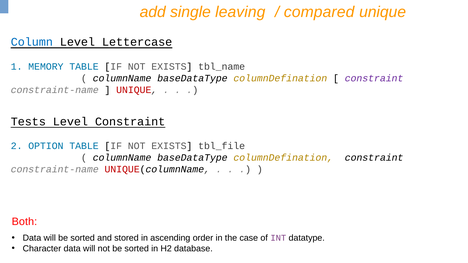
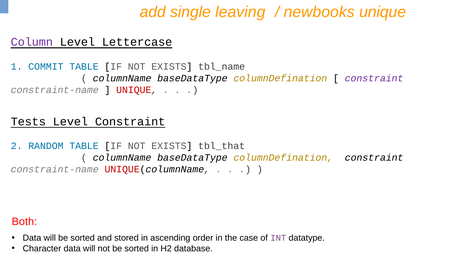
compared: compared -> newbooks (319, 12)
Column colour: blue -> purple (32, 42)
MEMORY: MEMORY -> COMMIT (46, 67)
OPTION: OPTION -> RANDOM (46, 146)
tbl_file: tbl_file -> tbl_that (222, 146)
